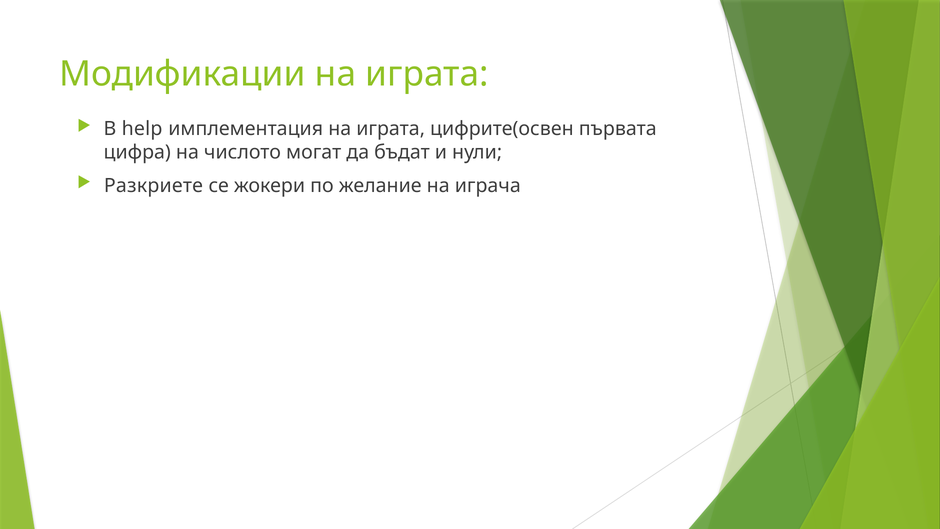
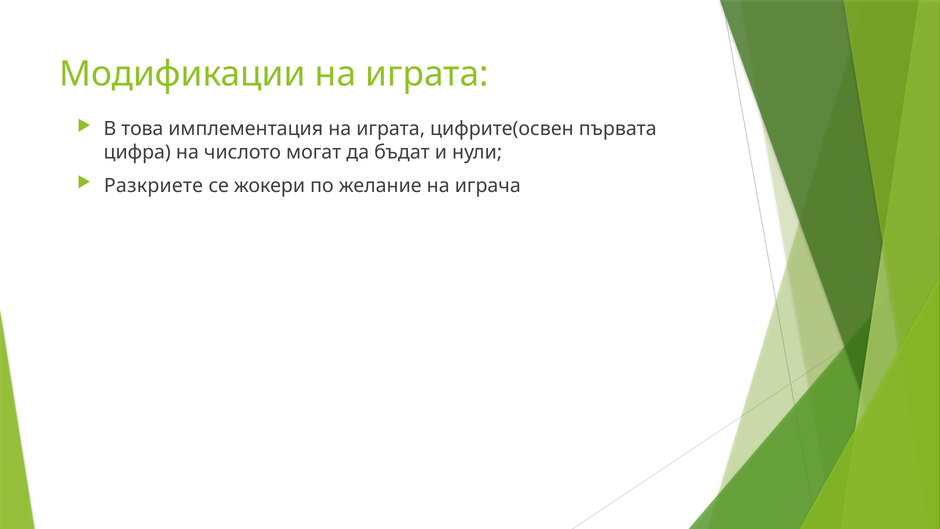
help: help -> това (142, 129)
